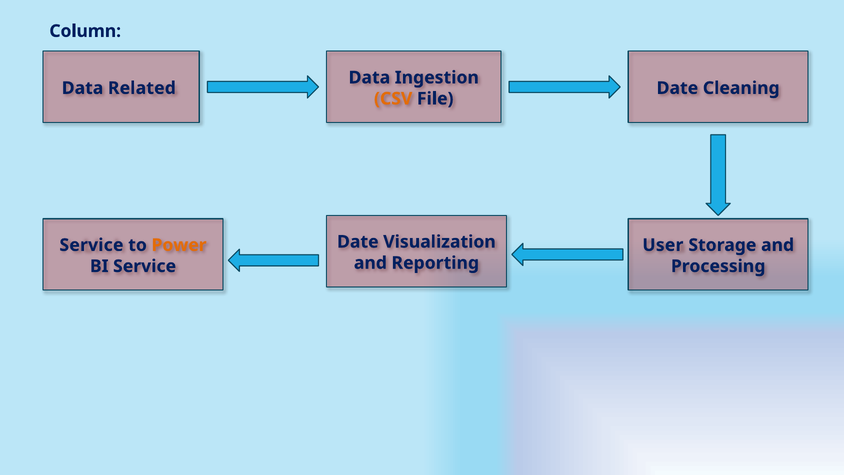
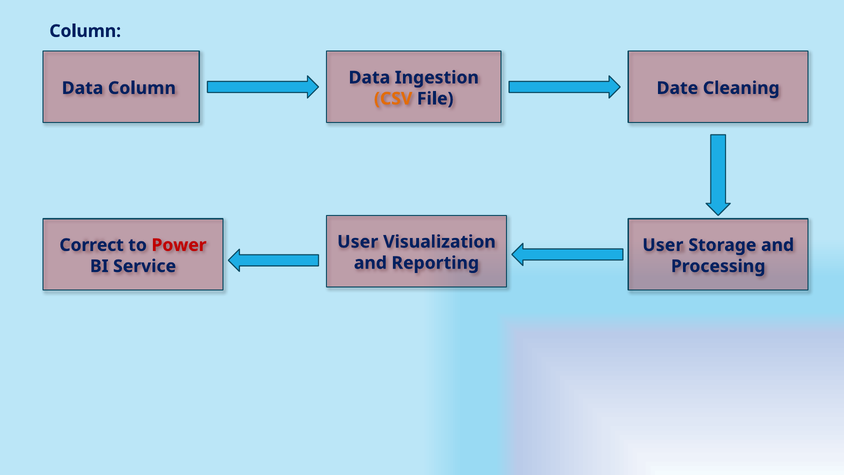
Data Related: Related -> Column (142, 88)
Date: Date -> User (358, 242)
Service: Service -> Correct (92, 245)
Power colour: orange -> red (179, 245)
